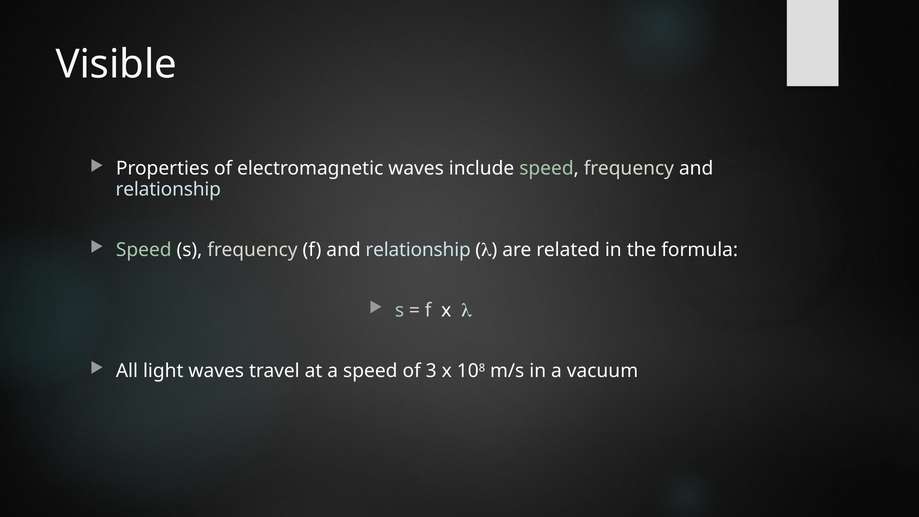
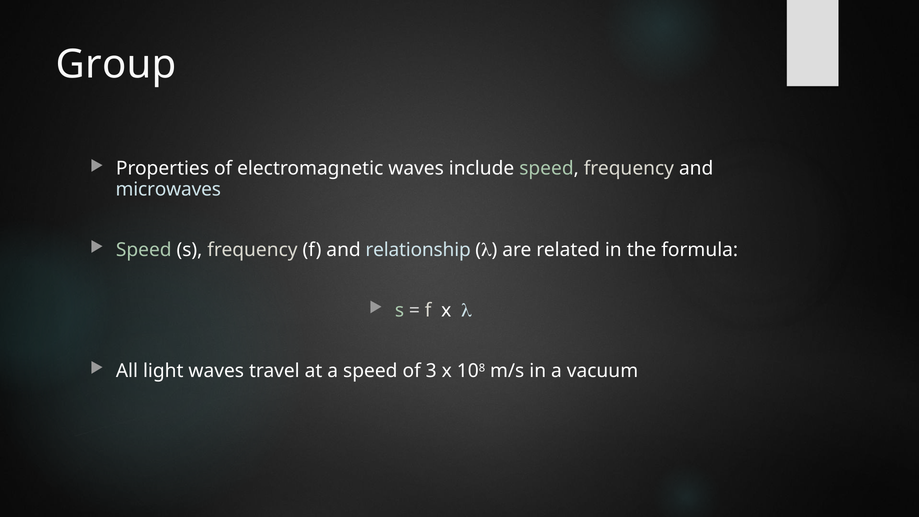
Visible: Visible -> Group (116, 65)
relationship: relationship -> microwaves (168, 189)
